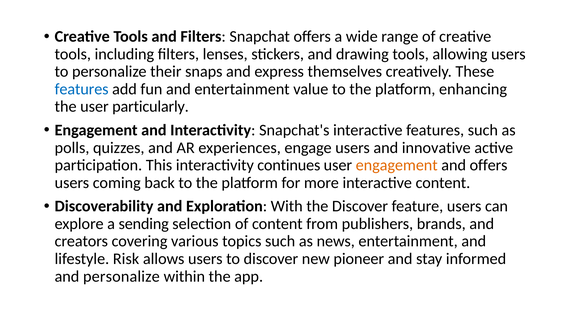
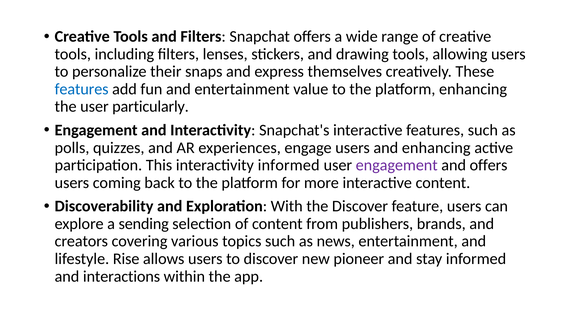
and innovative: innovative -> enhancing (436, 147)
interactivity continues: continues -> informed (289, 165)
engagement colour: orange -> purple (397, 165)
Risk: Risk -> Rise (126, 258)
and personalize: personalize -> interactions (122, 276)
